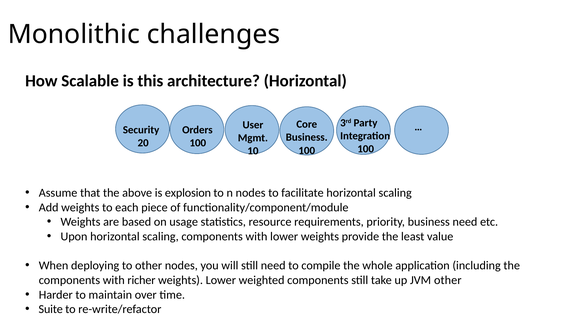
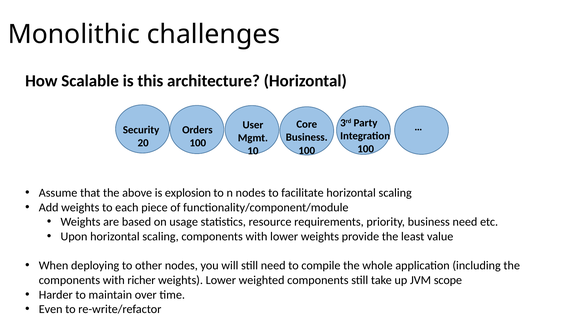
JVM other: other -> scope (448, 280)
Suite: Suite -> Even (51, 309)
